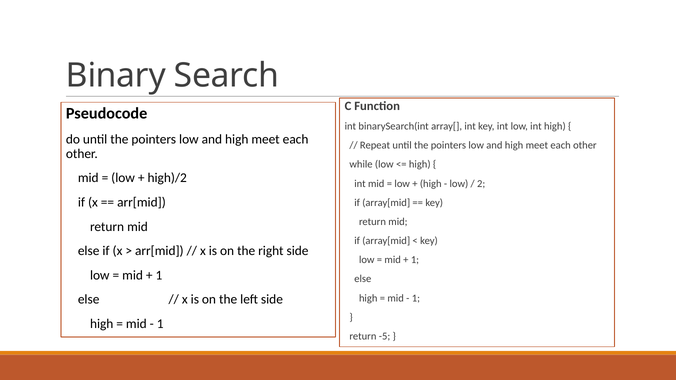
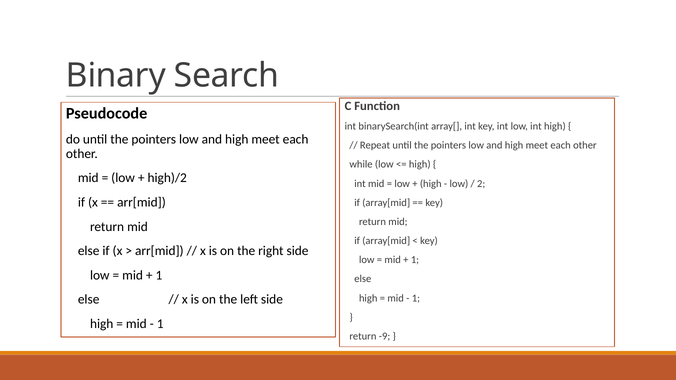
-5: -5 -> -9 (385, 337)
